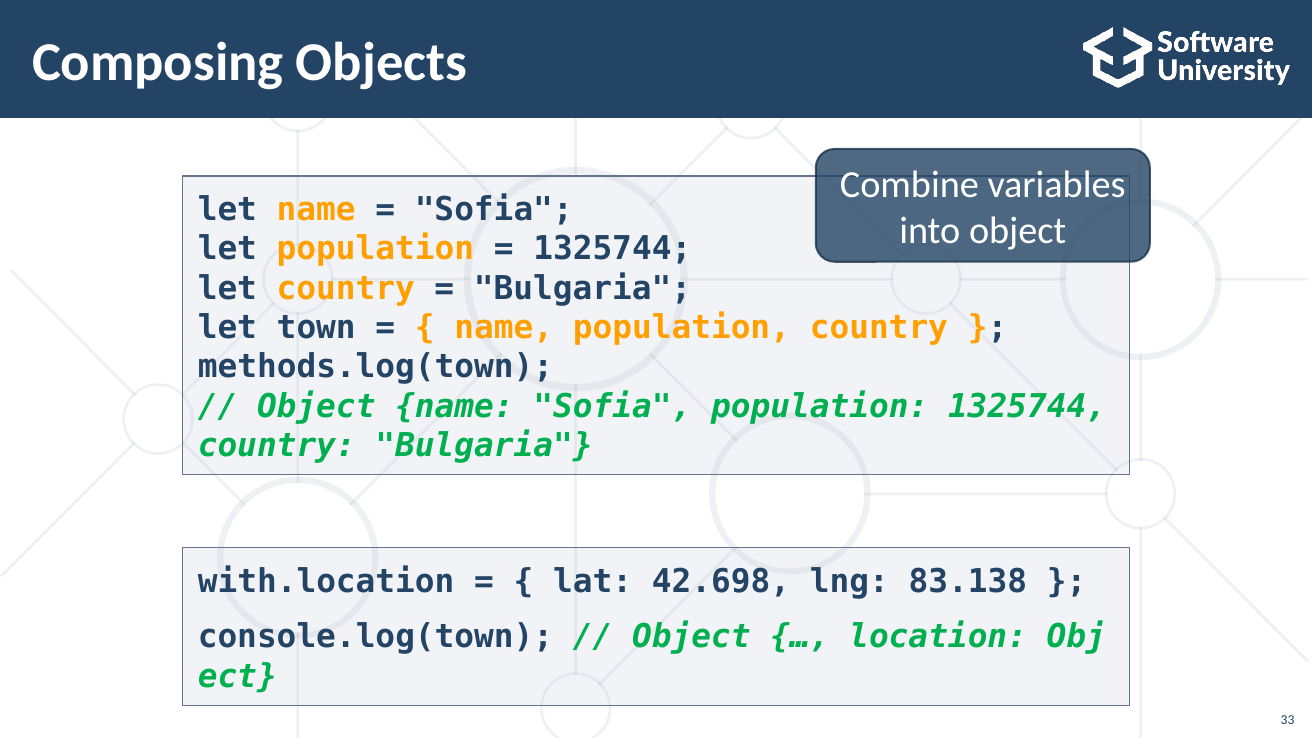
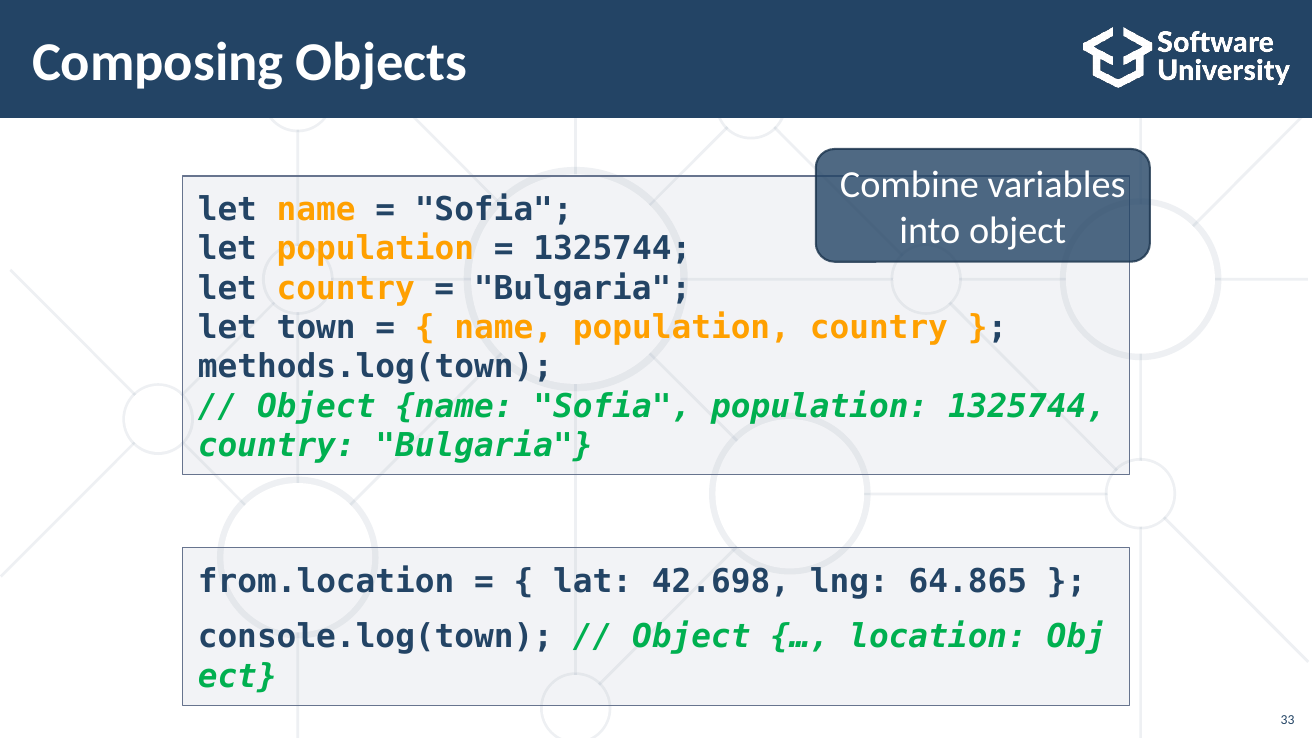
with.location: with.location -> from.location (326, 581)
83.138: 83.138 -> 64.865 (968, 581)
